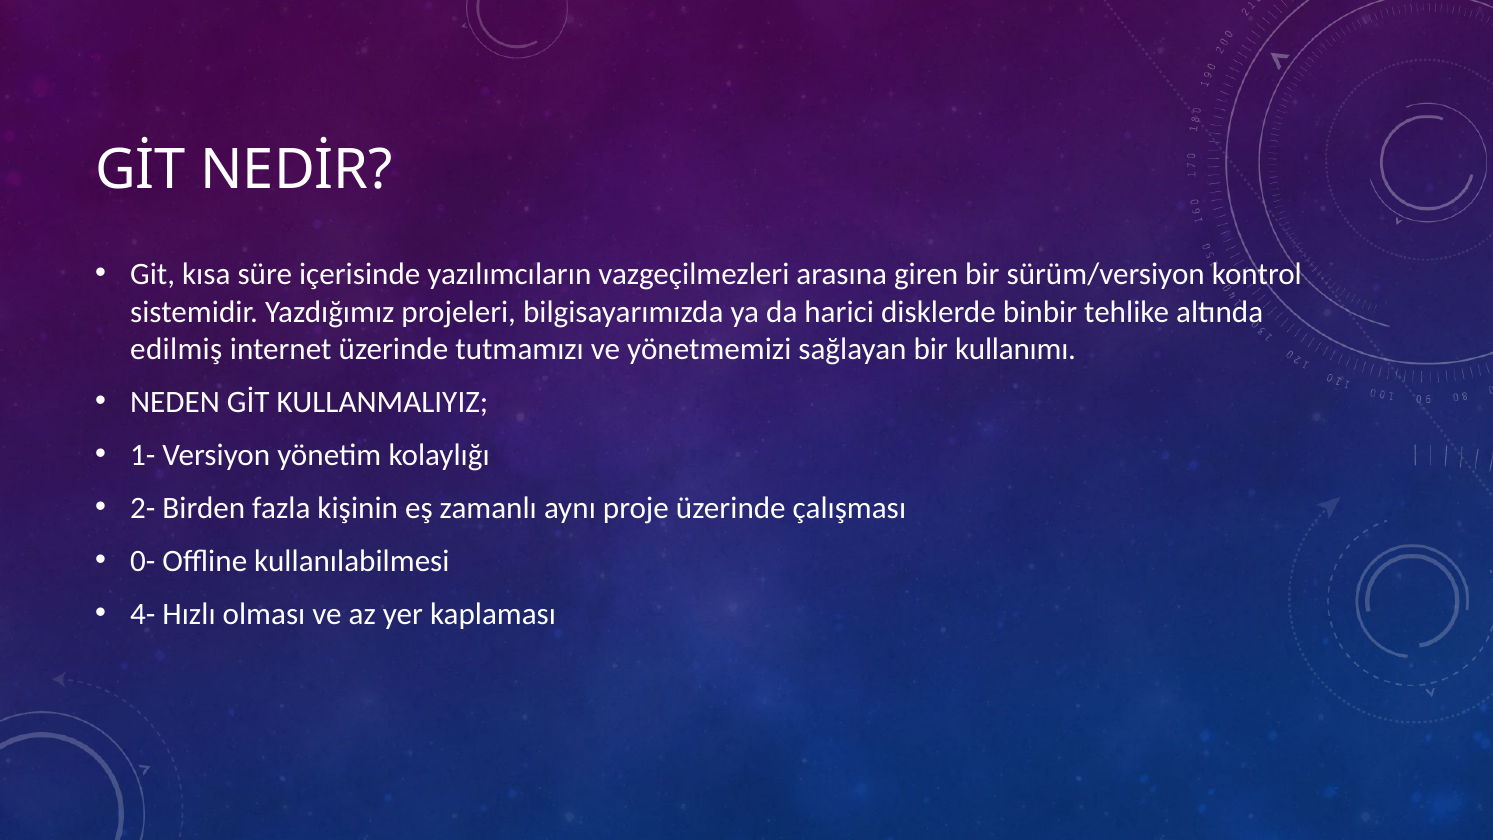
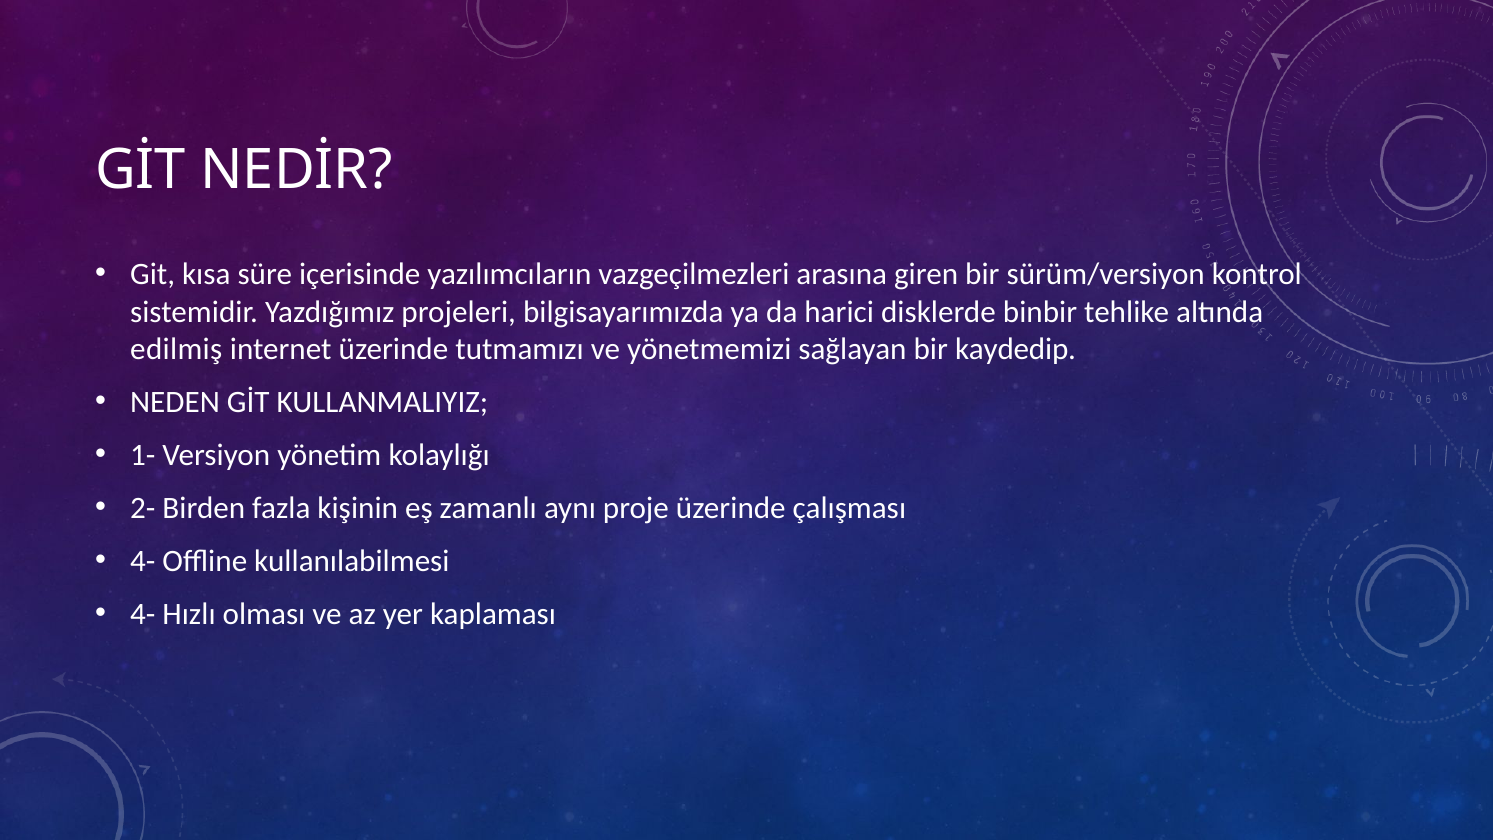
kullanımı: kullanımı -> kaydedip (1016, 349)
0-: 0- -> 4- (143, 561)
